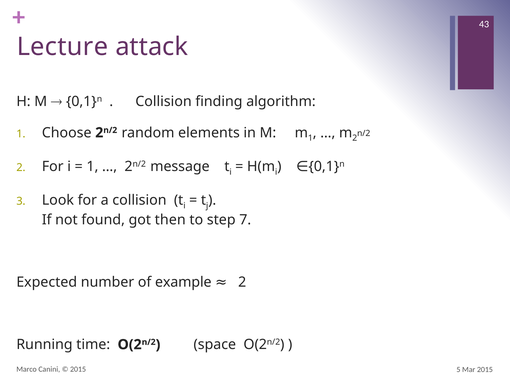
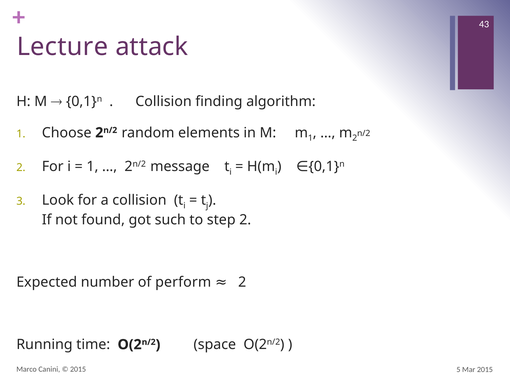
then: then -> such (170, 219)
step 7: 7 -> 2 (245, 219)
example: example -> perform (183, 282)
